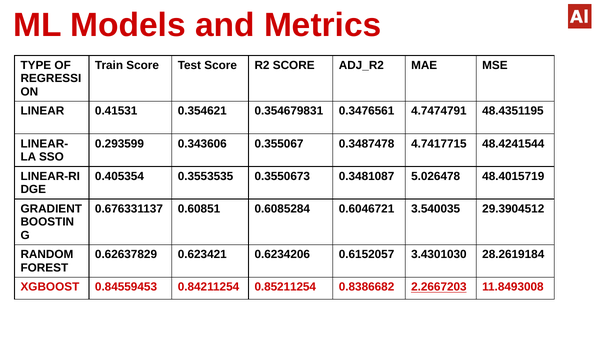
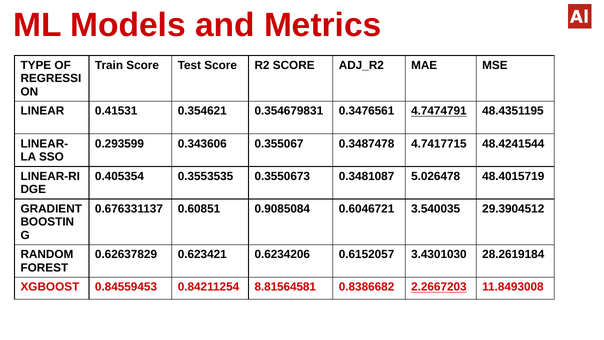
4.7474791 underline: none -> present (439, 111)
0.6085284: 0.6085284 -> 0.9085084 (282, 209)
0.85211254: 0.85211254 -> 8.81564581 (285, 287)
